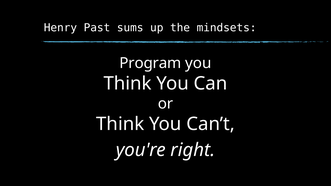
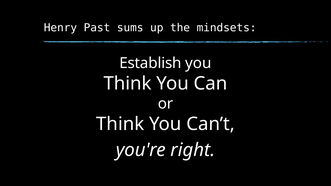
Program: Program -> Establish (150, 63)
